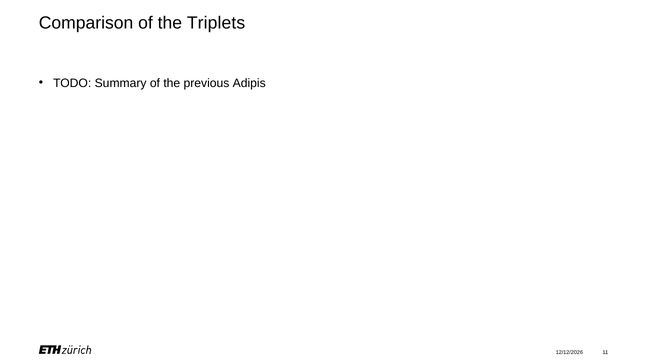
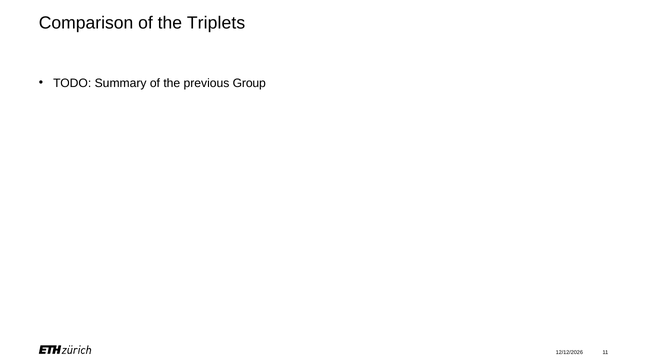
Adipis: Adipis -> Group (249, 83)
